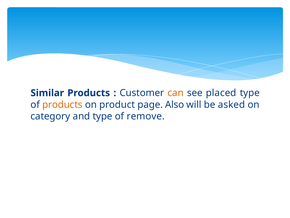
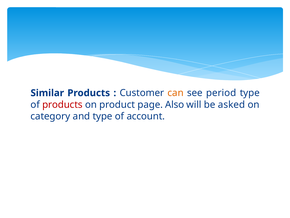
placed: placed -> period (221, 93)
products colour: orange -> red (62, 104)
remove: remove -> account (146, 116)
